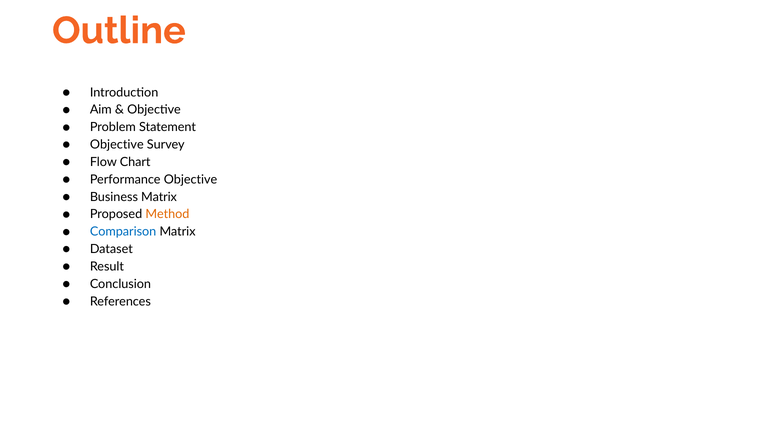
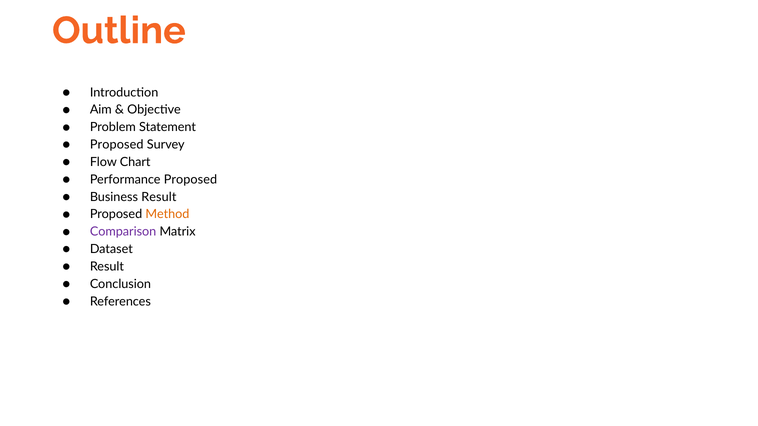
Objective: Objective -> Proposed (117, 145)
Performance Objective: Objective -> Proposed (190, 180)
Business Matrix: Matrix -> Result (159, 197)
Comparison colour: blue -> purple (123, 232)
